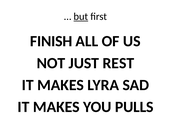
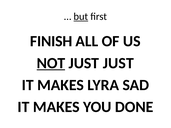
NOT underline: none -> present (51, 63)
JUST REST: REST -> JUST (118, 63)
PULLS: PULLS -> DONE (134, 107)
